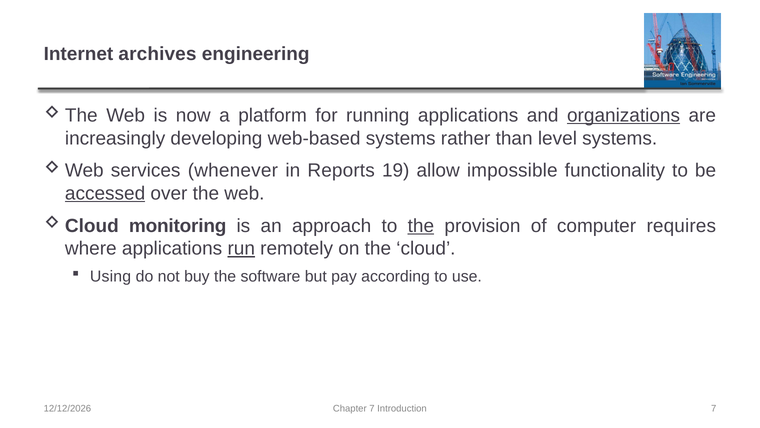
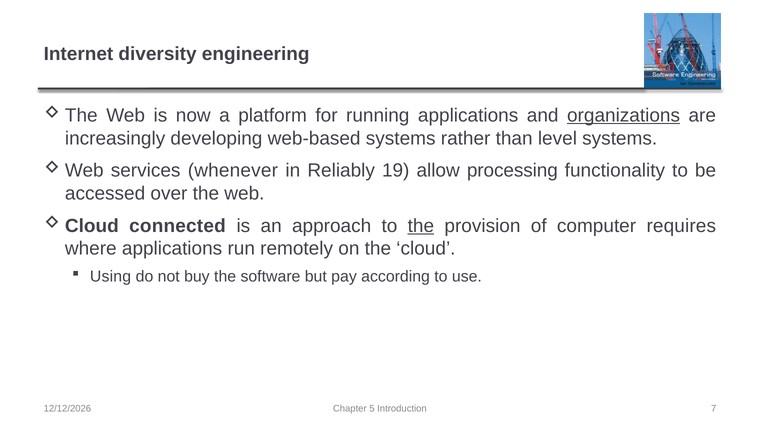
archives: archives -> diversity (158, 54)
Reports: Reports -> Reliably (341, 170)
impossible: impossible -> processing (512, 170)
accessed underline: present -> none (105, 193)
monitoring: monitoring -> connected (177, 226)
run underline: present -> none (241, 248)
Chapter 7: 7 -> 5 (372, 408)
